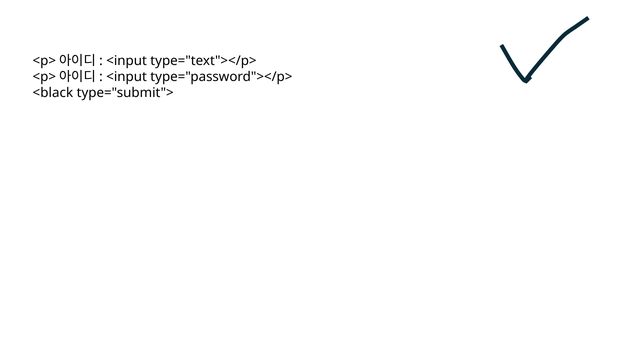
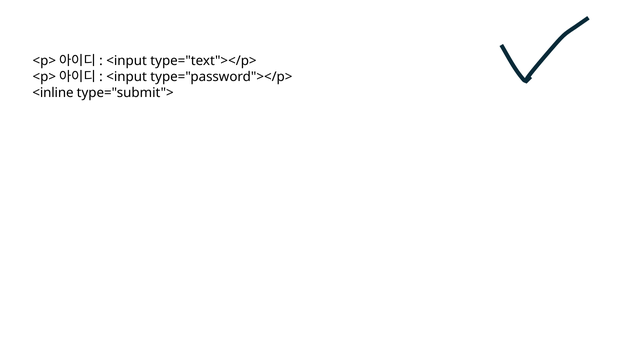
<black: <black -> <inline (53, 93)
